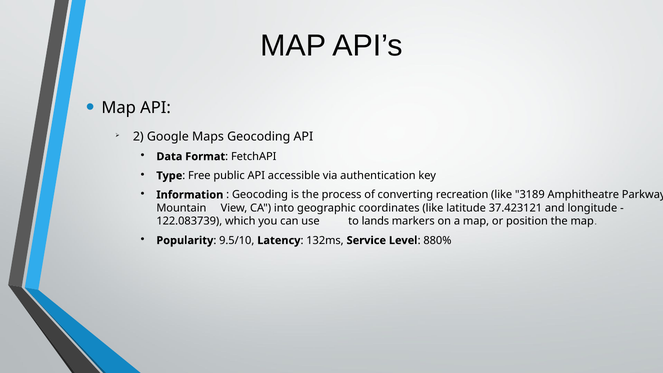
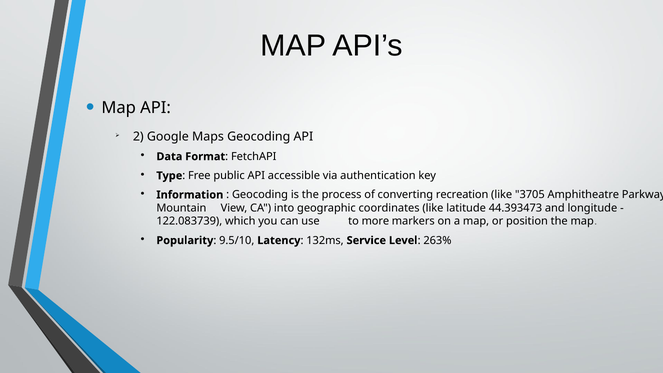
3189: 3189 -> 3705 (530, 195)
37.423121: 37.423121 -> 44.393473 (515, 208)
lands: lands -> more (375, 221)
880%: 880% -> 263% (437, 240)
